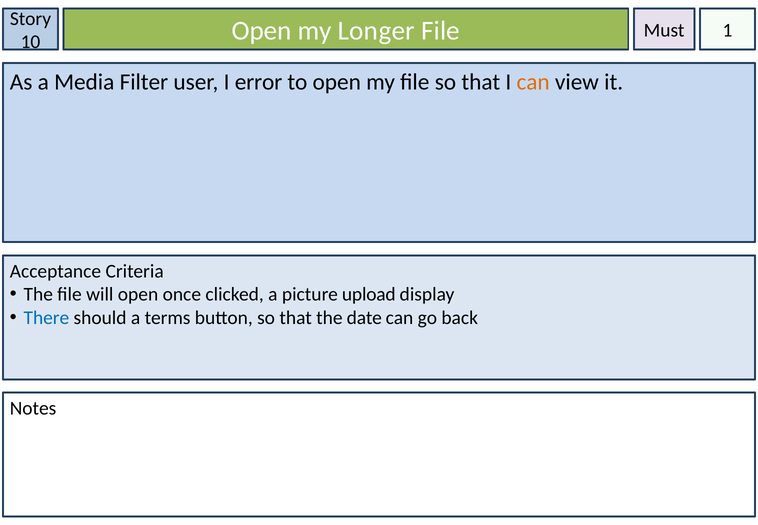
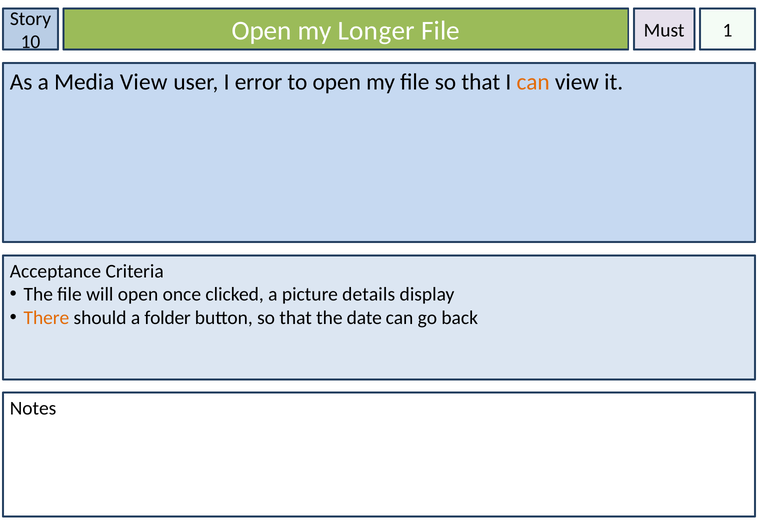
Media Filter: Filter -> View (144, 82)
upload: upload -> details (369, 294)
There colour: blue -> orange (46, 318)
terms: terms -> folder (168, 318)
